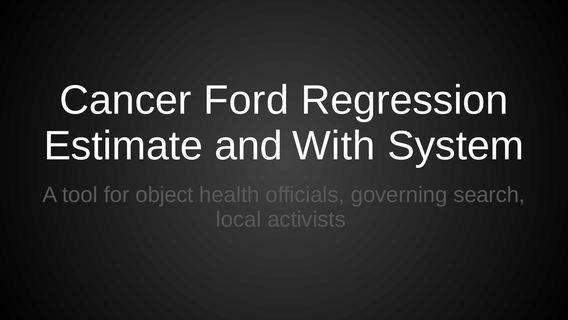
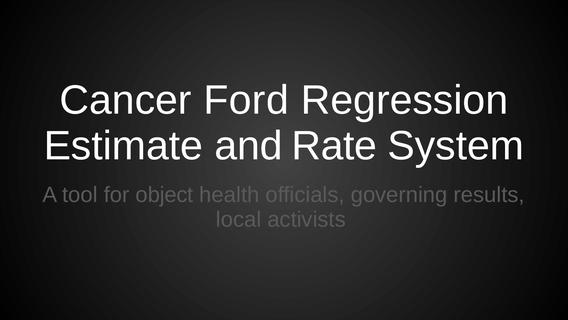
With: With -> Rate (334, 146)
search: search -> results (489, 194)
